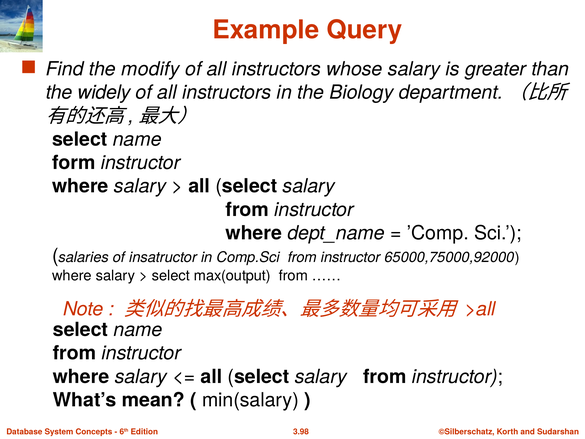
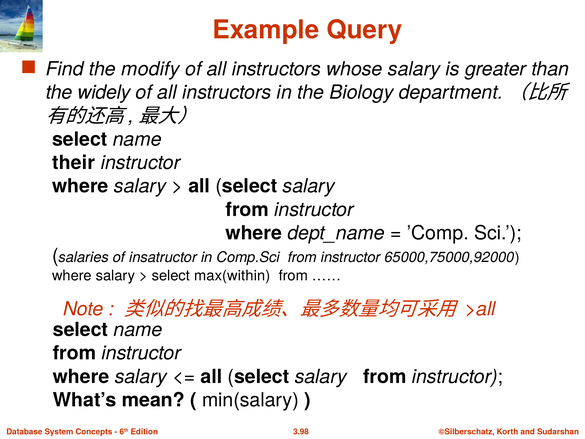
form: form -> their (74, 163)
max(output: max(output -> max(within (232, 275)
